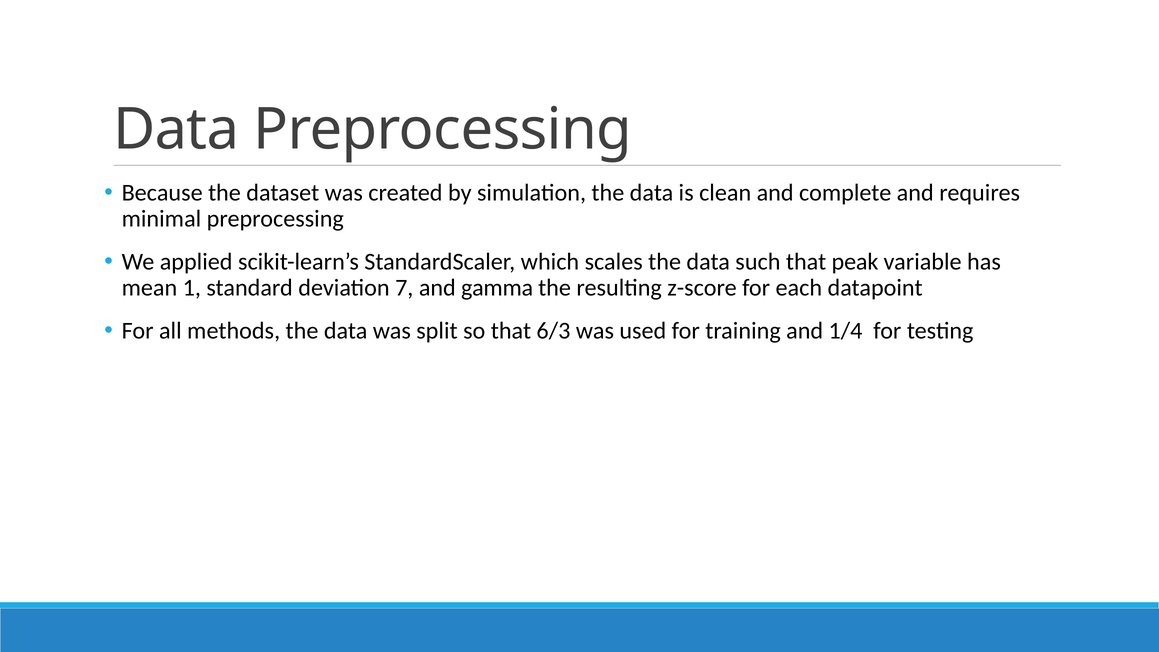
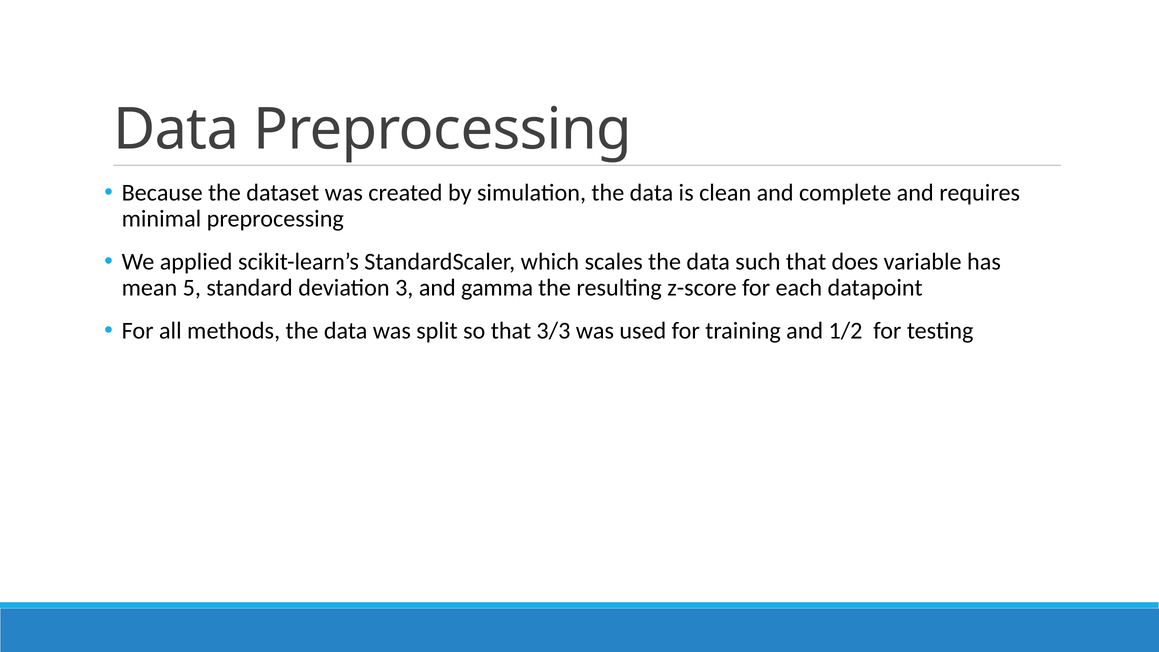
peak: peak -> does (855, 262)
1: 1 -> 5 (192, 288)
7: 7 -> 3 (404, 288)
6/3: 6/3 -> 3/3 (553, 331)
1/4: 1/4 -> 1/2 (845, 331)
